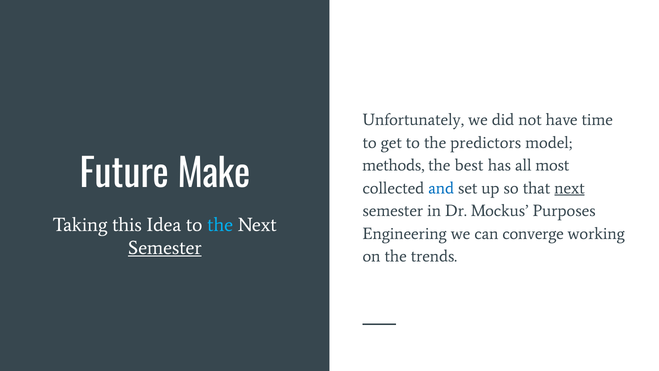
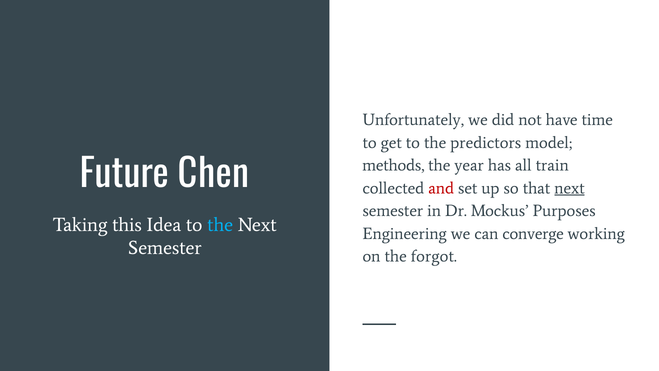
best: best -> year (469, 165)
most: most -> train (552, 165)
Make: Make -> Chen (214, 174)
and colour: blue -> red (441, 188)
Semester underline: present -> none (165, 248)
trends: trends -> forgot (434, 256)
